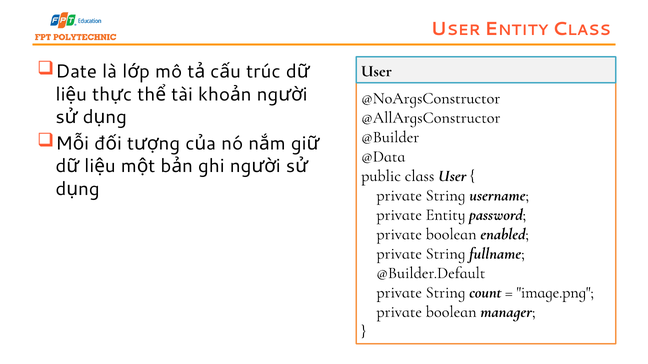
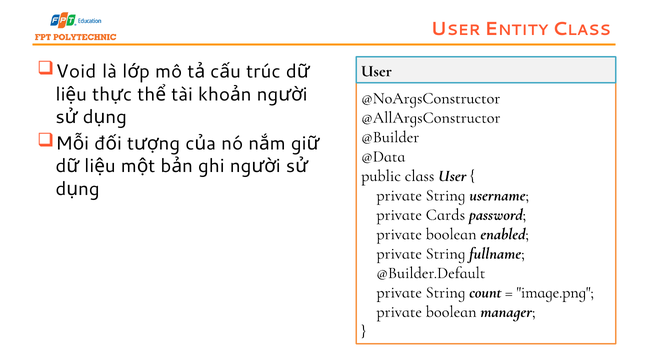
Date: Date -> Void (76, 72)
Entity: Entity -> Cards (445, 215)
